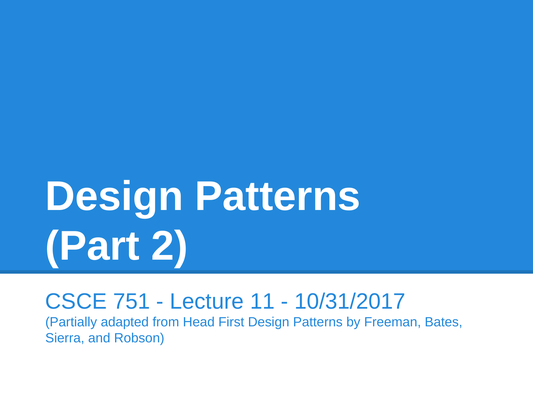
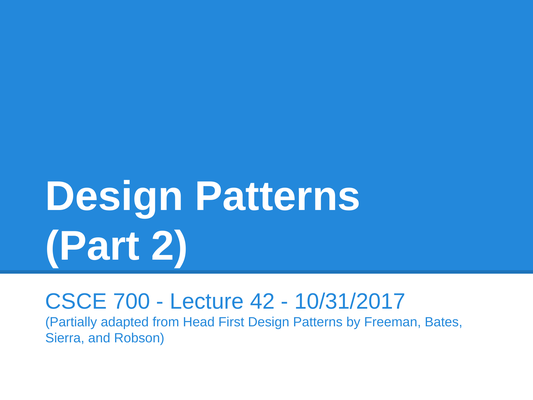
751: 751 -> 700 (132, 301)
11: 11 -> 42 (262, 301)
